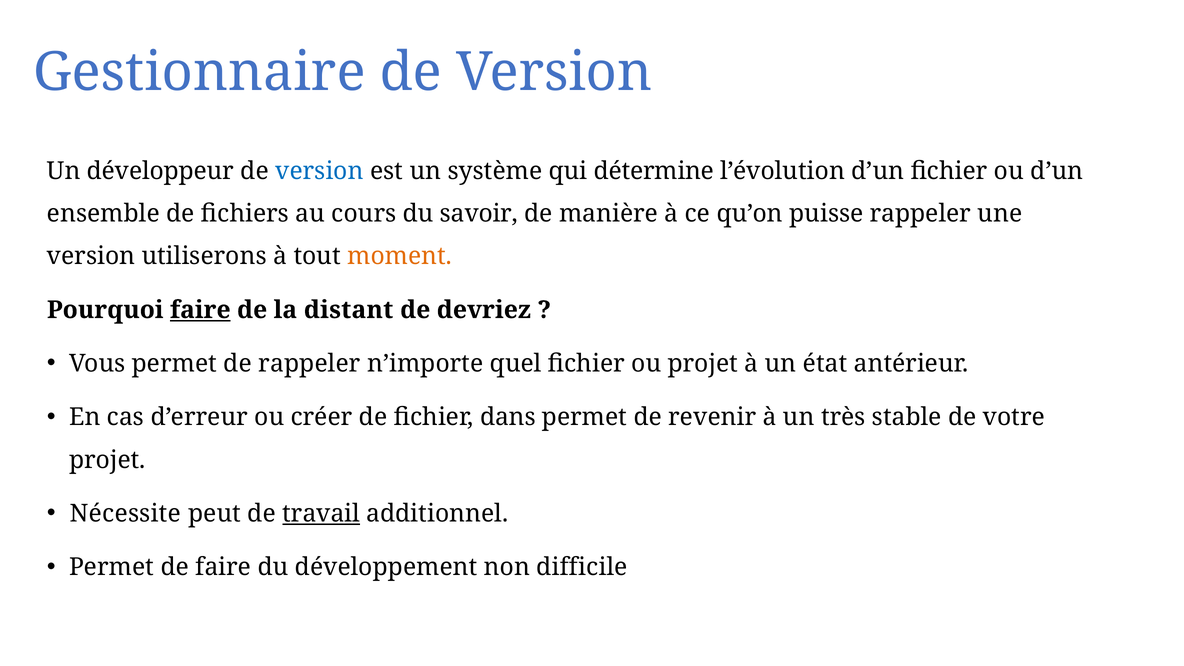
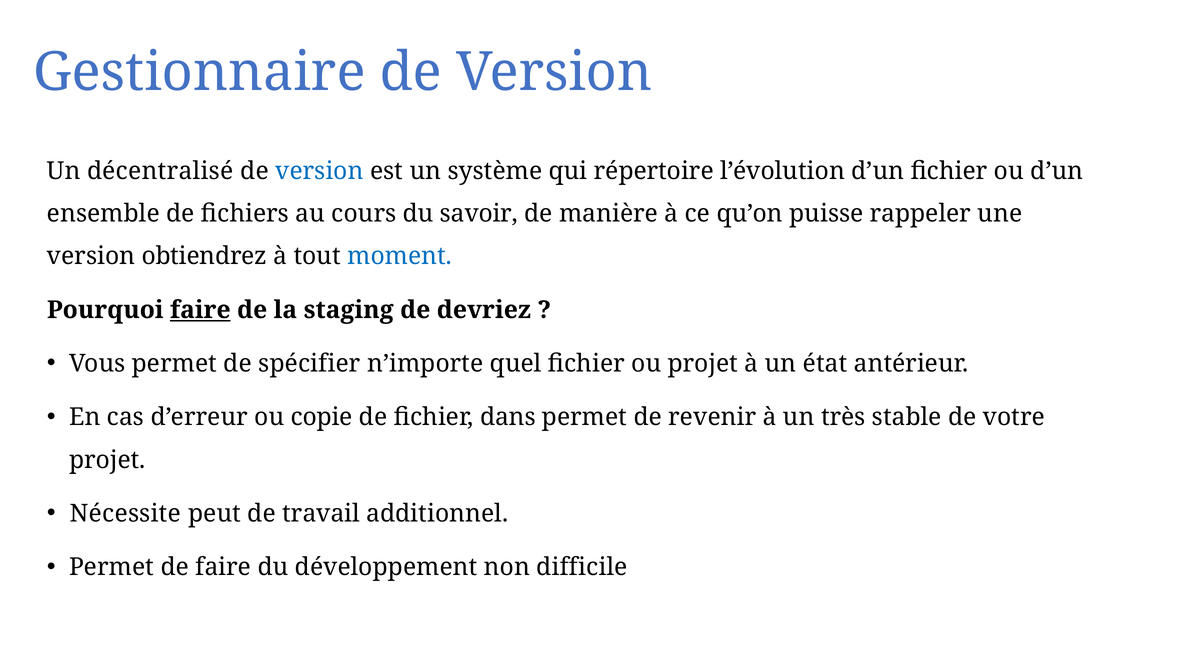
développeur: développeur -> décentralisé (160, 171)
détermine: détermine -> répertoire (654, 171)
utiliserons: utiliserons -> obtiendrez (204, 256)
moment colour: orange -> blue (400, 256)
distant: distant -> staging (349, 310)
de rappeler: rappeler -> spécifier (309, 364)
créer: créer -> copie (322, 417)
travail underline: present -> none (321, 514)
